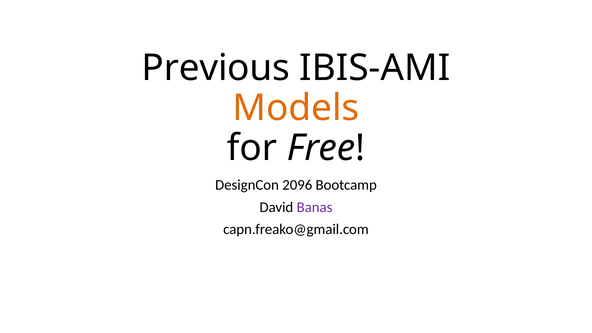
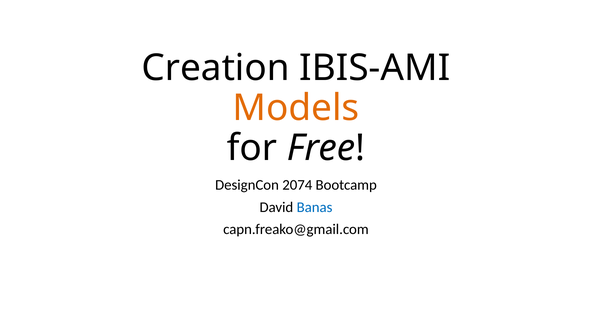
Previous: Previous -> Creation (216, 68)
2096: 2096 -> 2074 (297, 185)
Banas colour: purple -> blue (315, 207)
